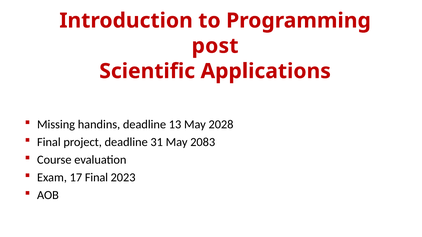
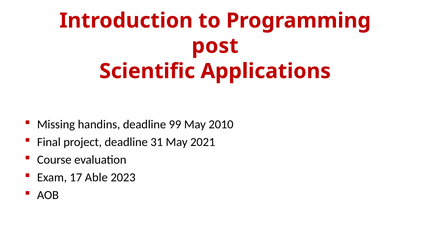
13: 13 -> 99 (175, 125)
2028: 2028 -> 2010 (221, 125)
2083: 2083 -> 2021 (203, 142)
17 Final: Final -> Able (96, 178)
